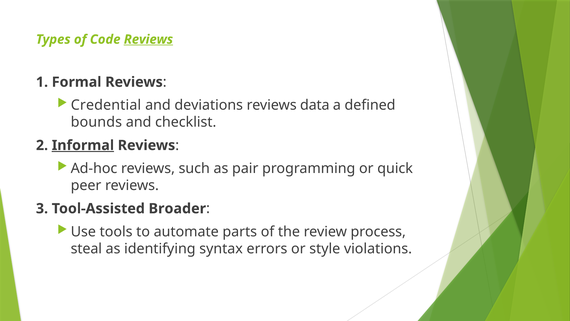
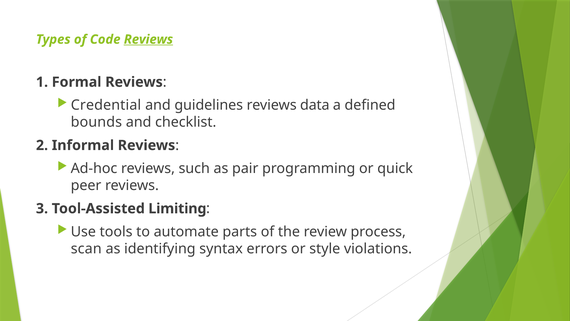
deviations: deviations -> guidelines (209, 105)
Informal underline: present -> none (83, 145)
Broader: Broader -> Limiting (177, 208)
steal: steal -> scan (86, 248)
